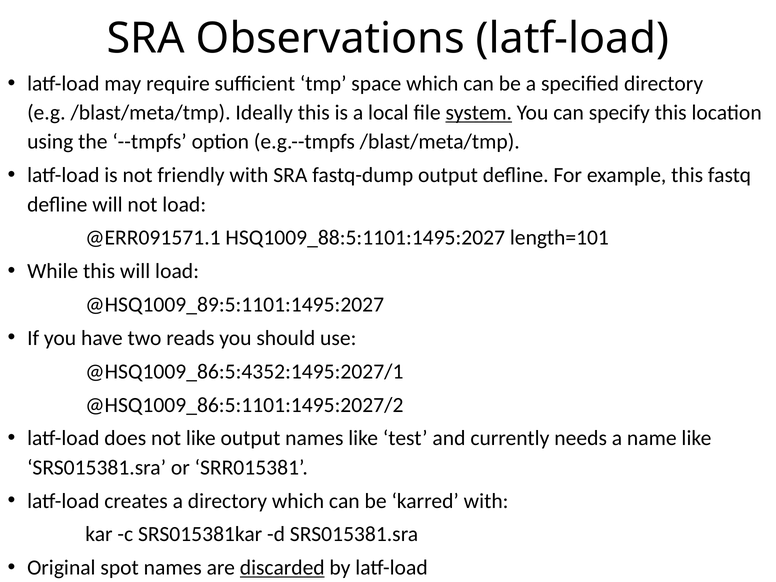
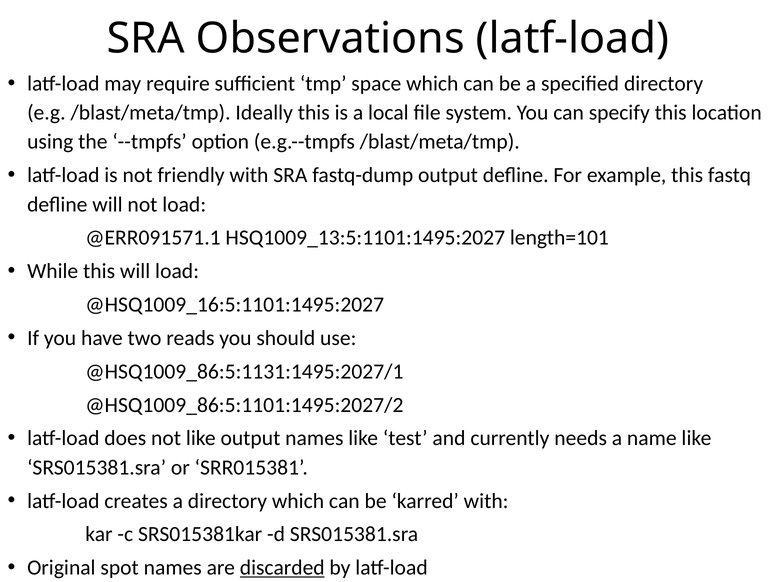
system underline: present -> none (479, 113)
HSQ1009_88:5:1101:1495:2027: HSQ1009_88:5:1101:1495:2027 -> HSQ1009_13:5:1101:1495:2027 (365, 238)
@HSQ1009_89:5:1101:1495:2027: @HSQ1009_89:5:1101:1495:2027 -> @HSQ1009_16:5:1101:1495:2027 (235, 305)
@HSQ1009_86:5:4352:1495:2027/1: @HSQ1009_86:5:4352:1495:2027/1 -> @HSQ1009_86:5:1131:1495:2027/1 (244, 372)
